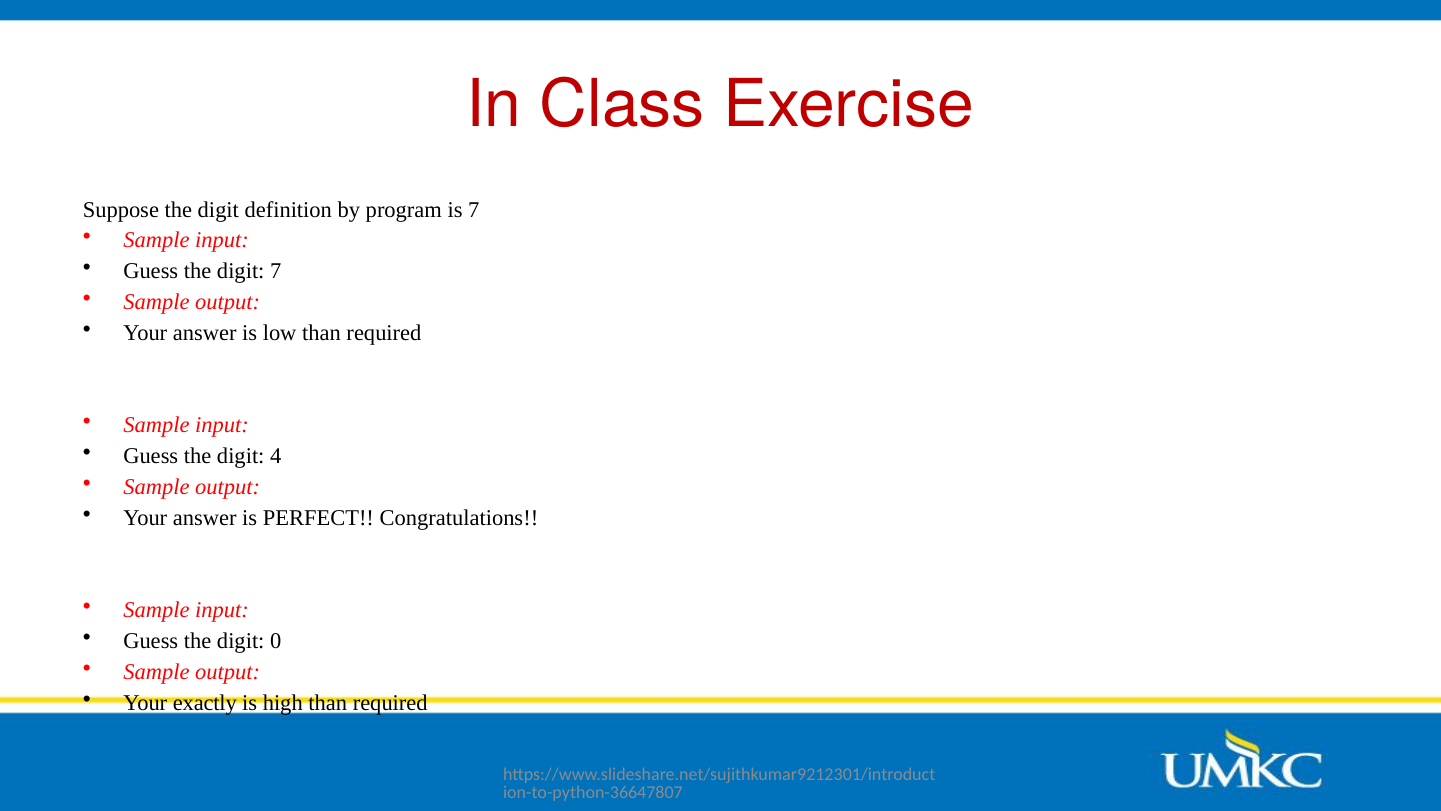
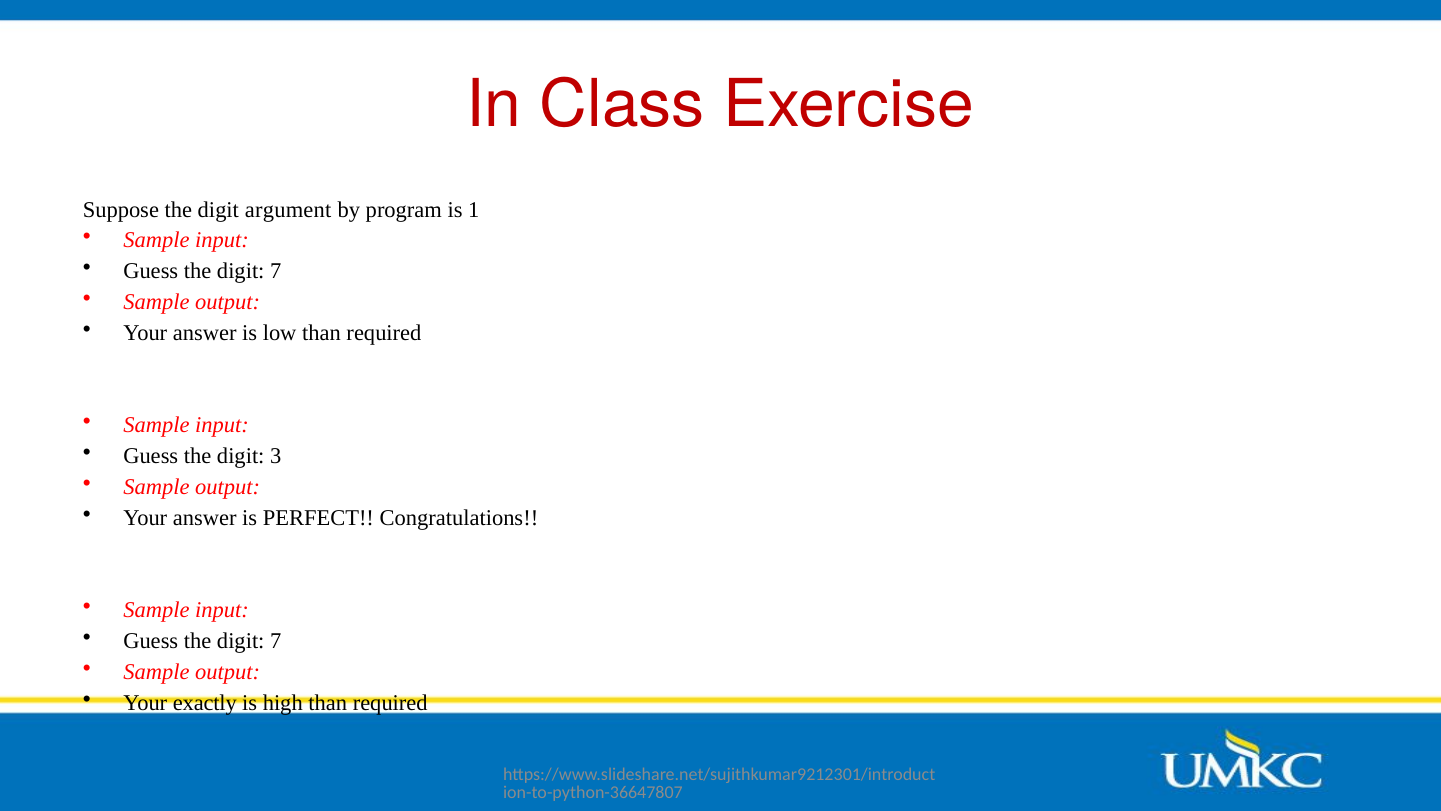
definition: definition -> argument (288, 210)
is 7: 7 -> 1 (474, 210)
4: 4 -> 3 (276, 456)
0: 0 -> 7 (276, 641)
